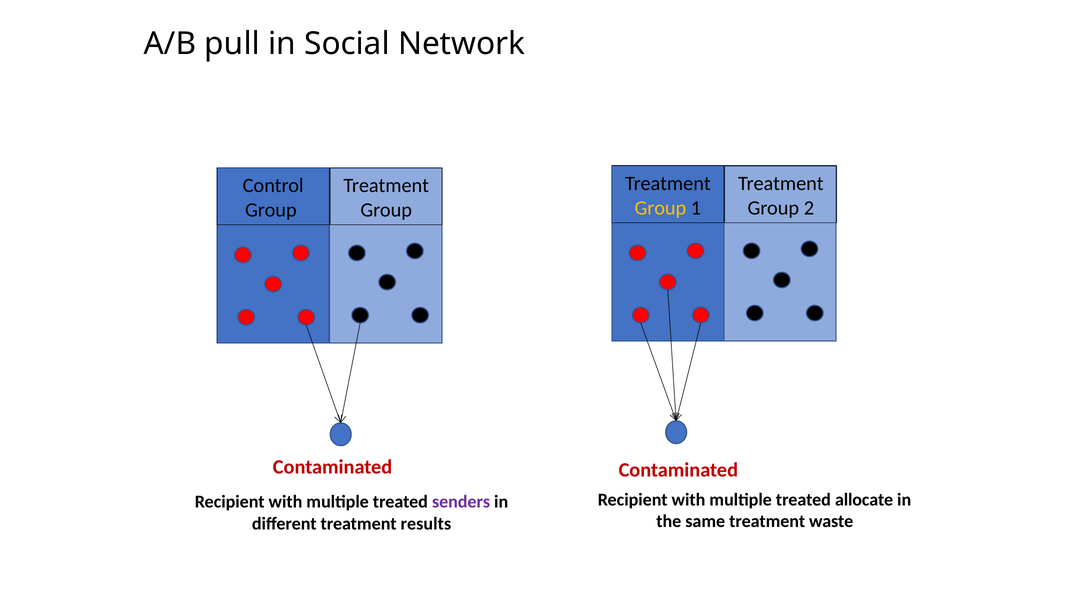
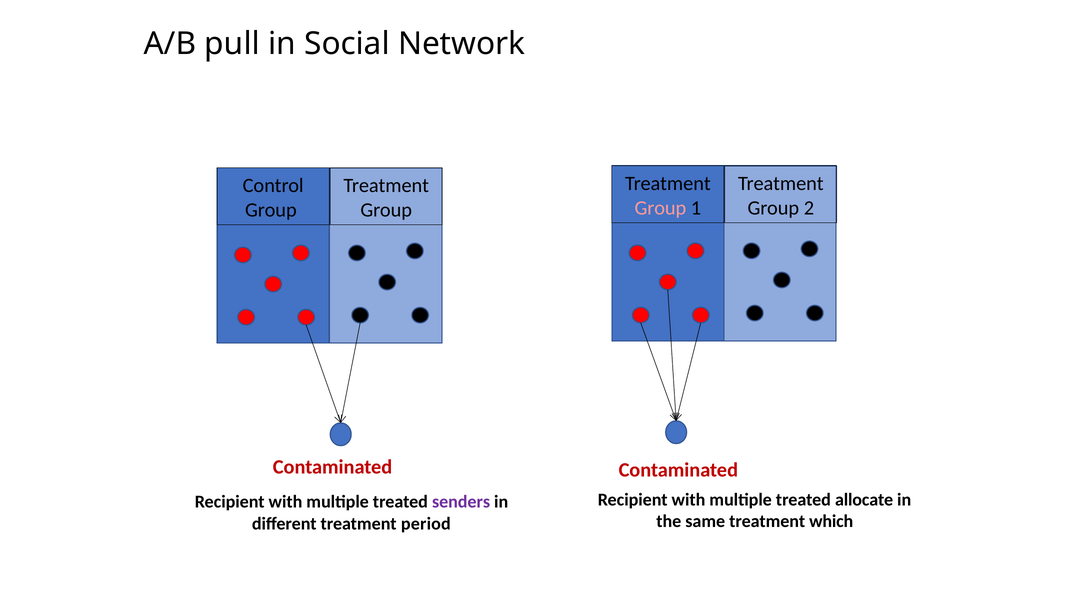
Group colour: yellow -> pink (660, 208)
waste: waste -> which (831, 522)
results: results -> period (426, 524)
